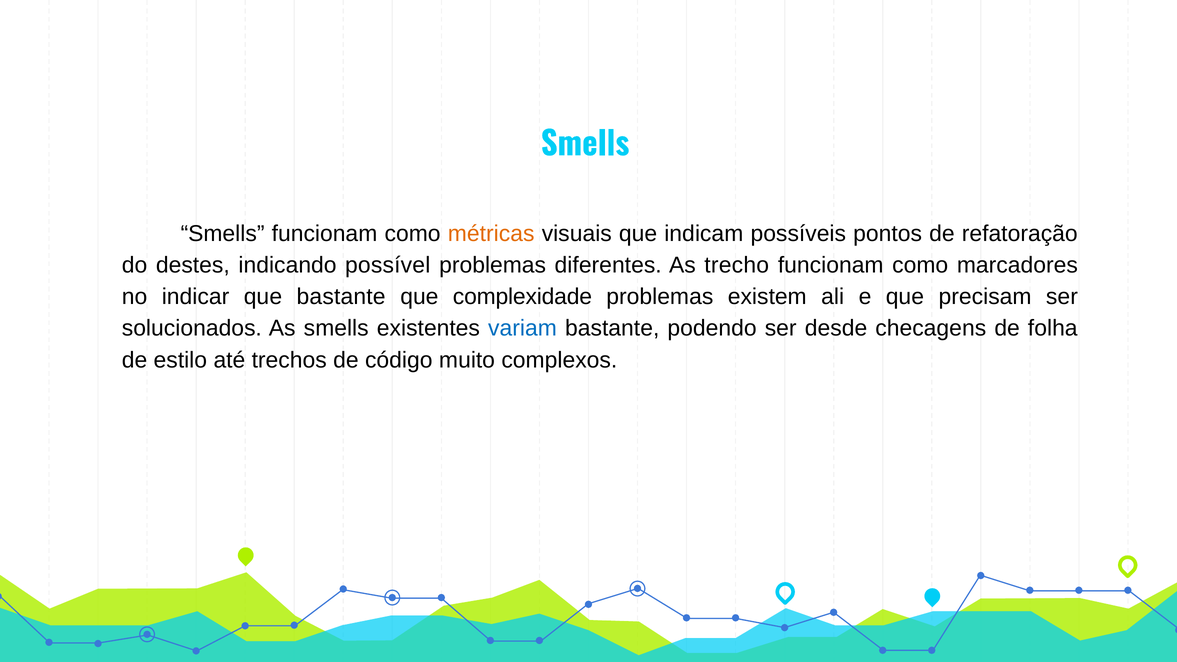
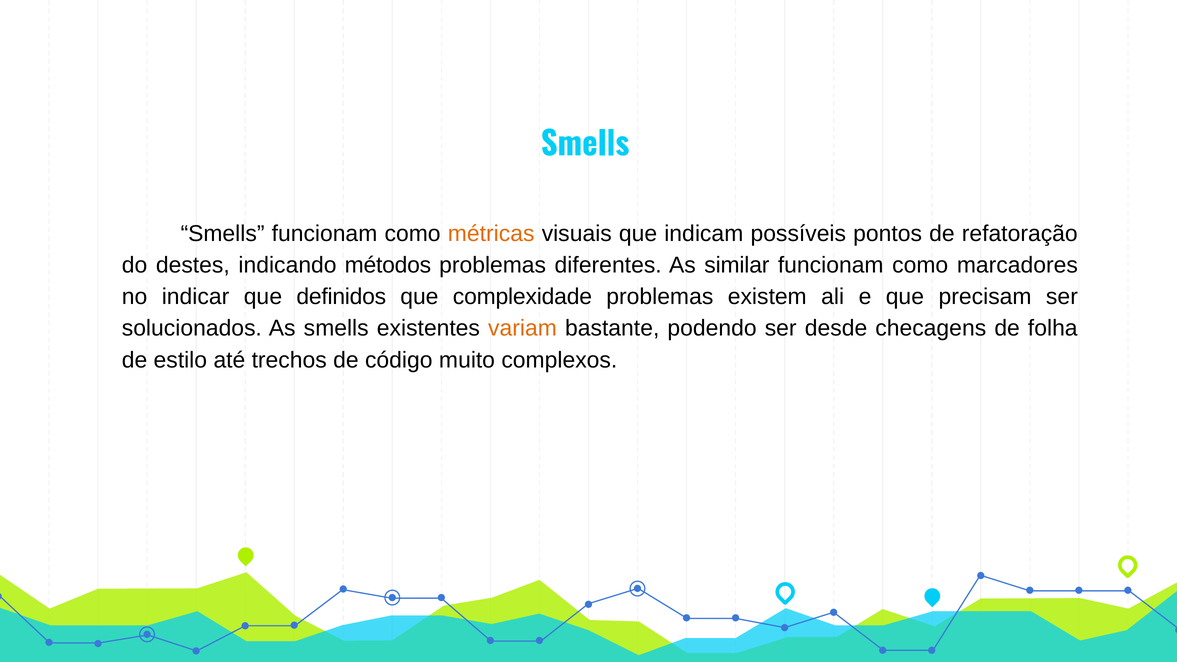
possível: possível -> métodos (388, 265)
trecho: trecho -> similar (737, 265)
que bastante: bastante -> definidos (341, 297)
variam colour: blue -> orange (522, 328)
